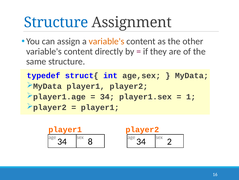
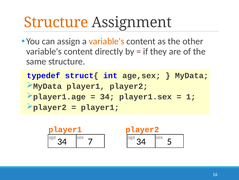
Structure colour: blue -> orange (56, 22)
8: 8 -> 7 (90, 141)
2: 2 -> 5 (169, 141)
